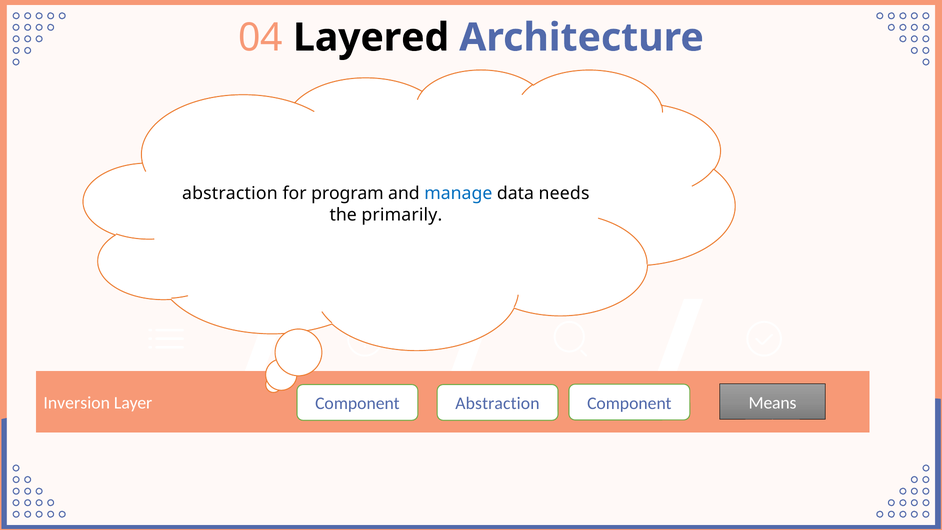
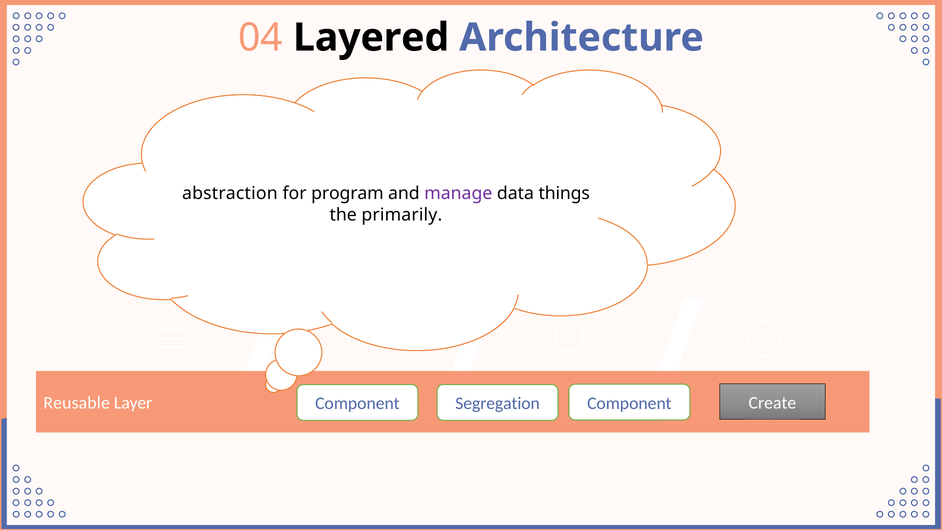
manage colour: blue -> purple (458, 193)
needs: needs -> things (564, 193)
Inversion: Inversion -> Reusable (77, 403)
Component Abstraction: Abstraction -> Segregation (498, 404)
Means: Means -> Create (772, 403)
